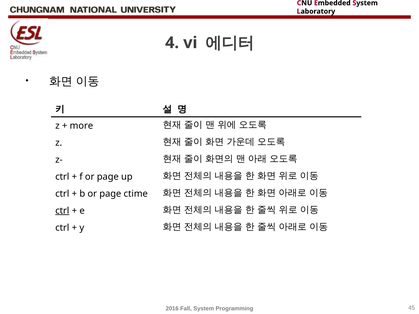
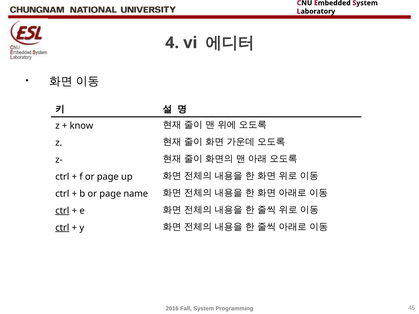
more: more -> know (81, 126)
ctime: ctime -> name (136, 194)
ctrl underline: none -> present (62, 228)
